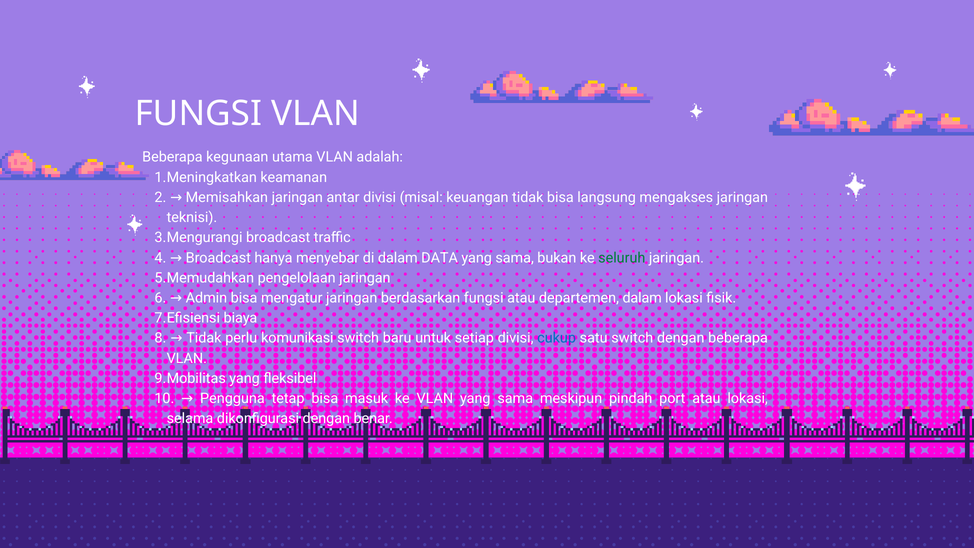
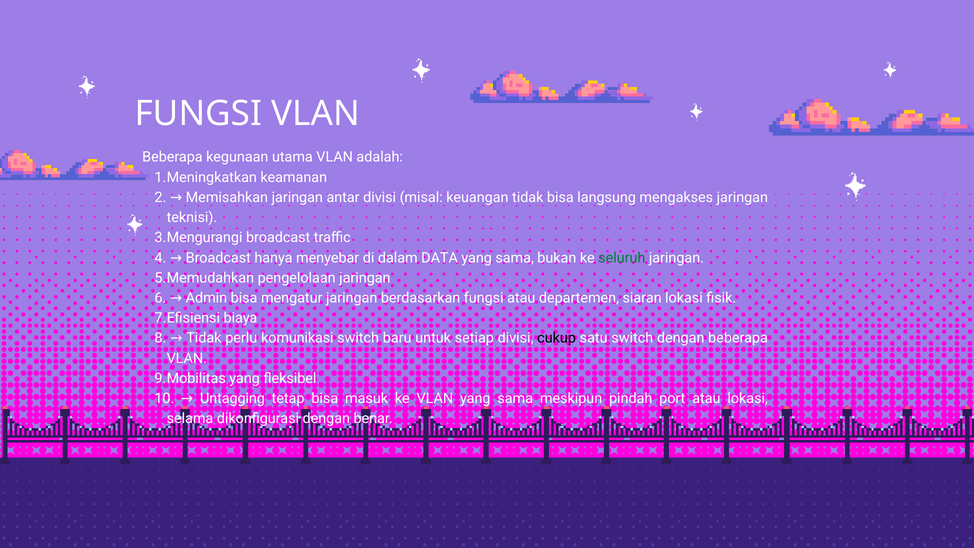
departemen dalam: dalam -> siaran (642, 298)
cukup colour: blue -> black (557, 338)
Pengguna: Pengguna -> Untagging (232, 398)
